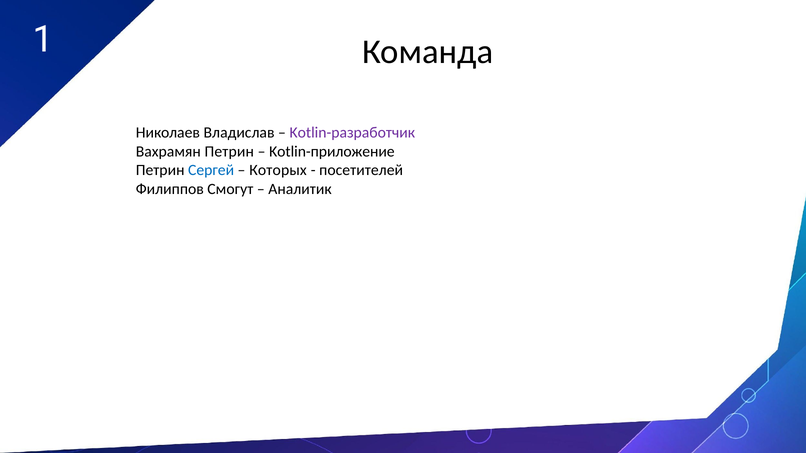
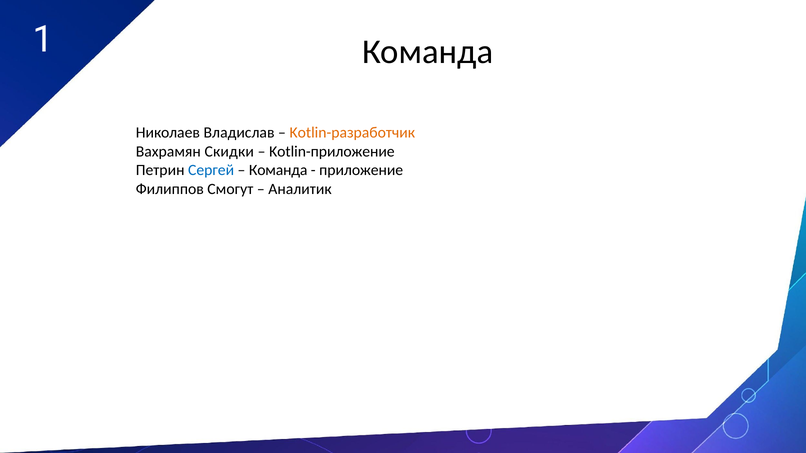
Kotlin-разработчик colour: purple -> orange (352, 133)
Вахрамян Петрин: Петрин -> Скидки (229, 152)
Которых: Которых -> Команда (278, 170)
посетителей: посетителей -> приложение (361, 170)
